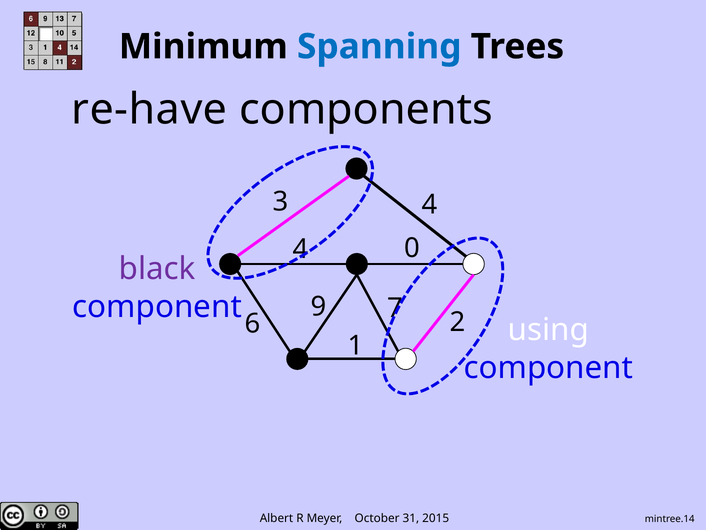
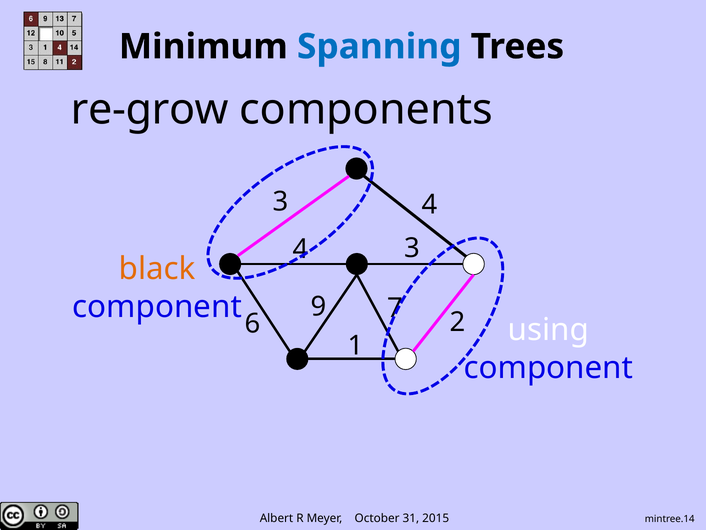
re-have: re-have -> re-grow (150, 109)
0: 0 -> 3 (412, 248)
black colour: purple -> orange (157, 269)
